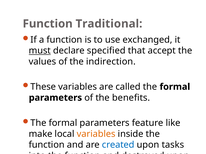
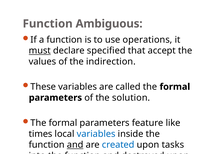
Traditional: Traditional -> Ambiguous (109, 24)
exchanged: exchanged -> operations (147, 40)
benefits: benefits -> solution (131, 98)
make: make -> times (41, 134)
variables colour: orange -> blue (96, 134)
and underline: none -> present (75, 145)
